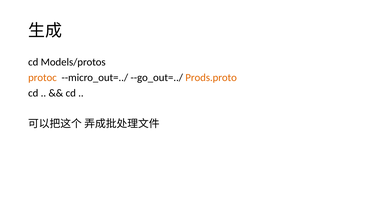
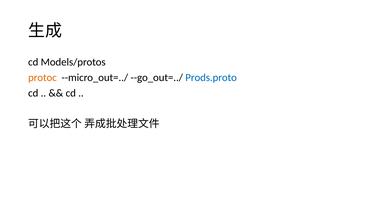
Prods.proto colour: orange -> blue (211, 78)
